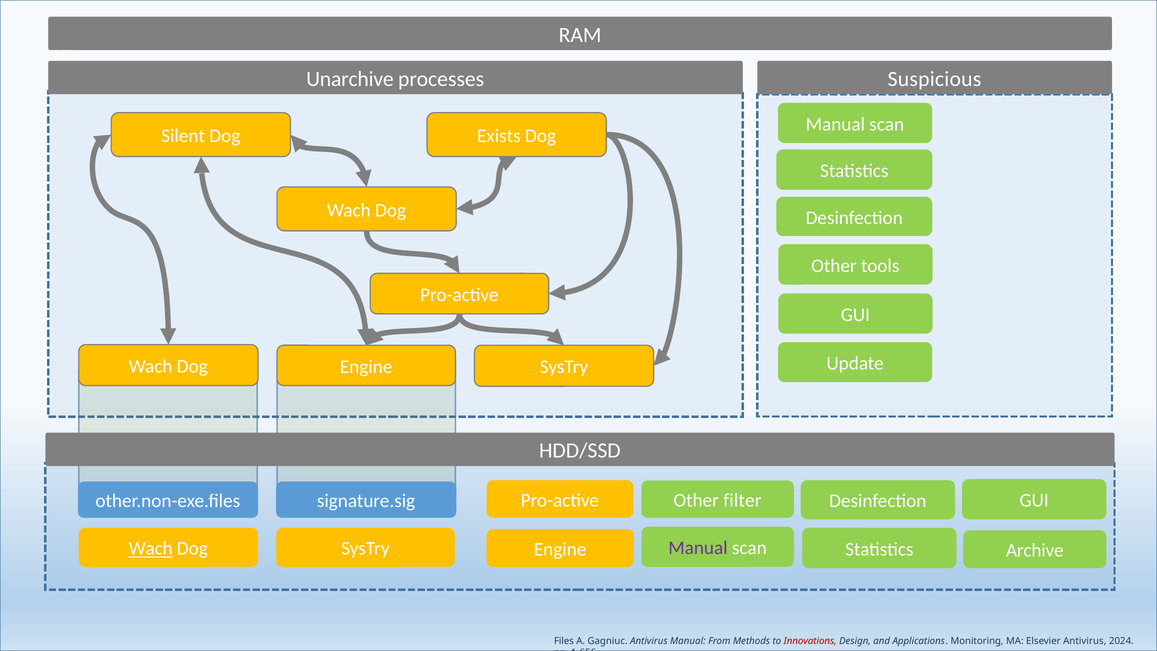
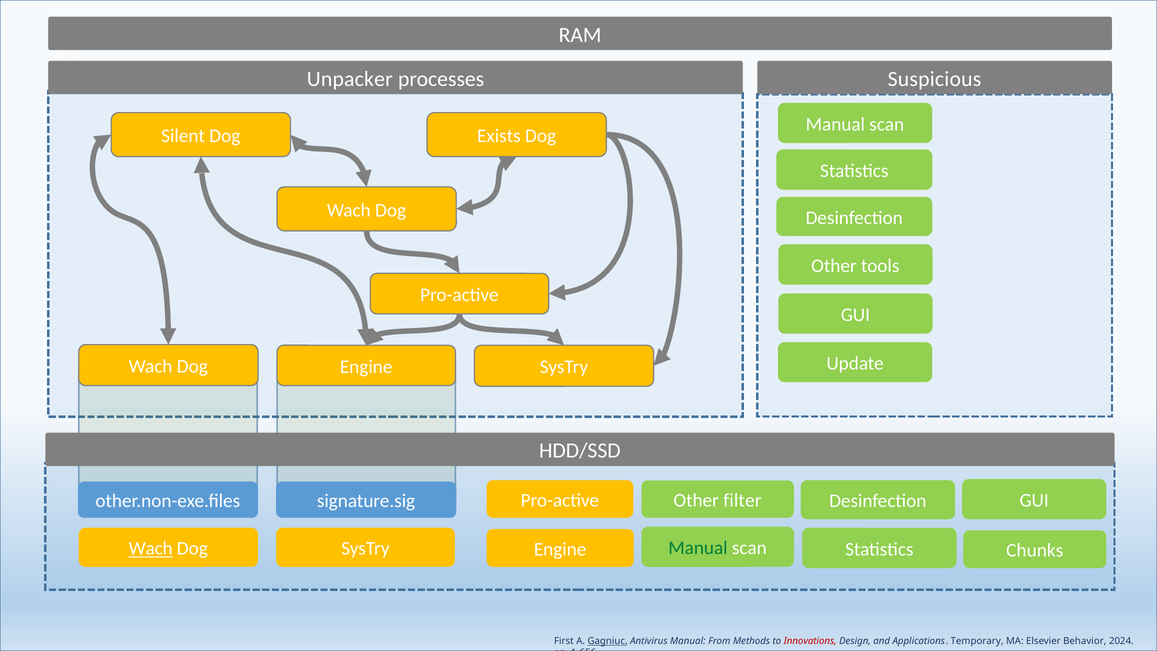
Unarchive: Unarchive -> Unpacker (350, 79)
Manual colour: purple -> green (698, 548)
Archive: Archive -> Chunks (1035, 550)
Files: Files -> First (564, 641)
Gagniuc underline: none -> present (608, 641)
Monitoring: Monitoring -> Temporary (977, 641)
Elsevier Antivirus: Antivirus -> Behavior (1085, 641)
